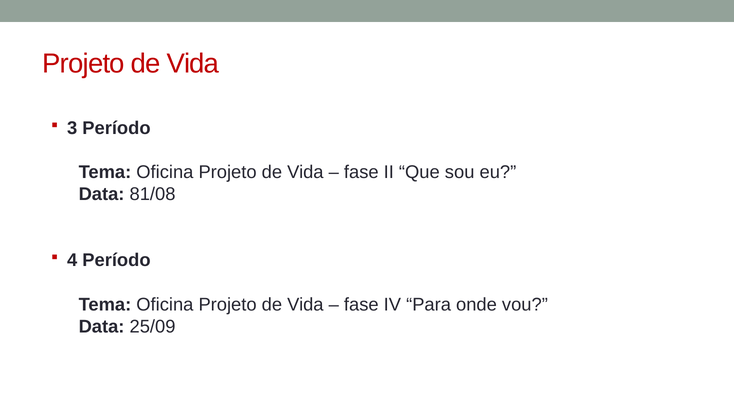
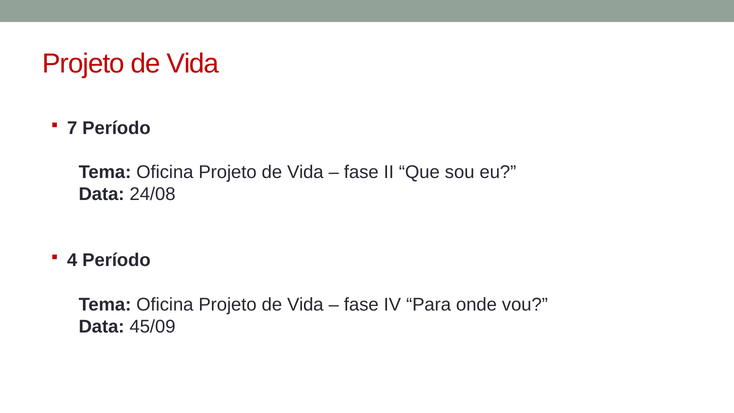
3: 3 -> 7 (72, 128)
81/08: 81/08 -> 24/08 (153, 194)
25/09: 25/09 -> 45/09 (153, 326)
